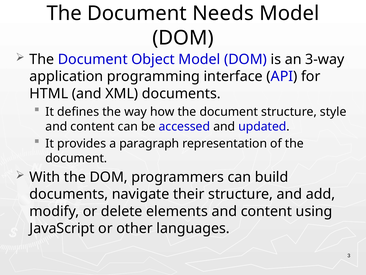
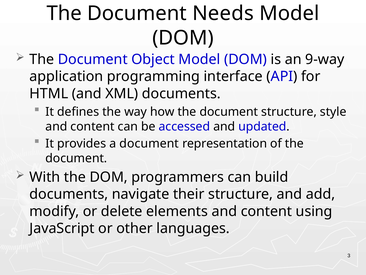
3-way: 3-way -> 9-way (325, 59)
a paragraph: paragraph -> document (149, 143)
